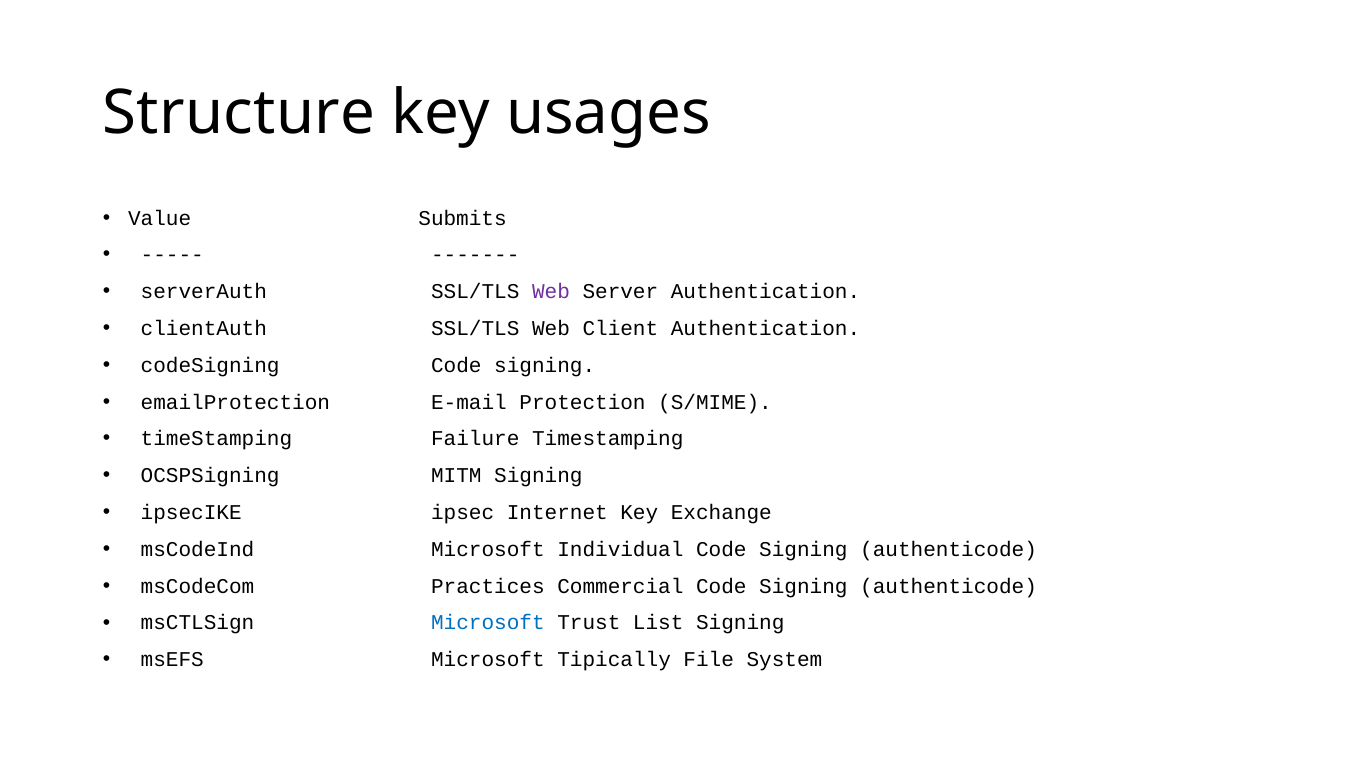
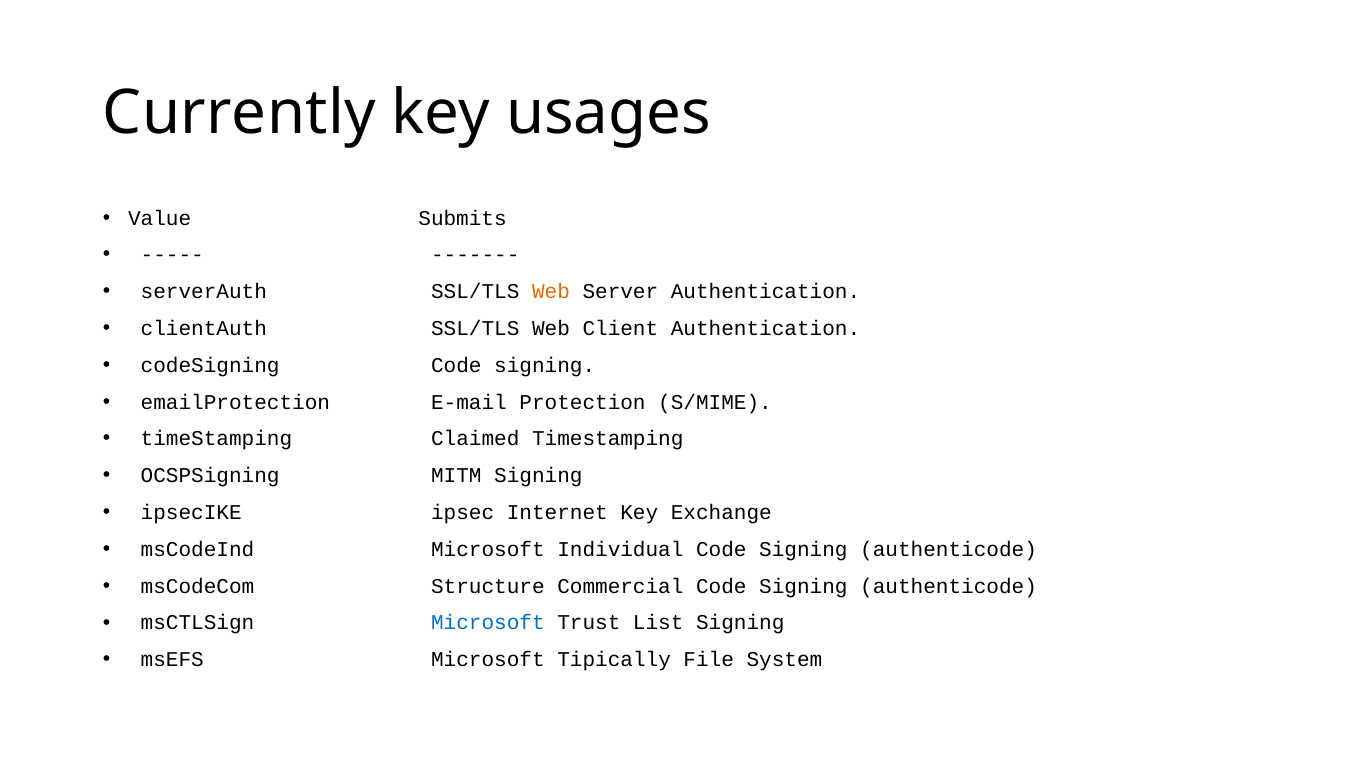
Structure: Structure -> Currently (239, 113)
Web colour: purple -> orange (551, 292)
Failure: Failure -> Claimed (475, 439)
Practices: Practices -> Structure (488, 586)
